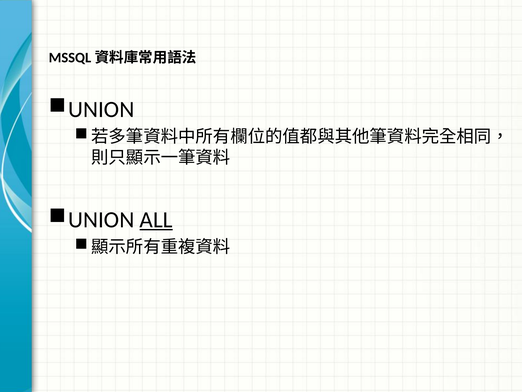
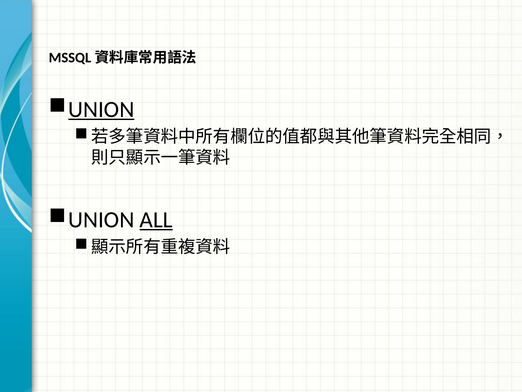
UNION underline: none -> present (101, 109)
